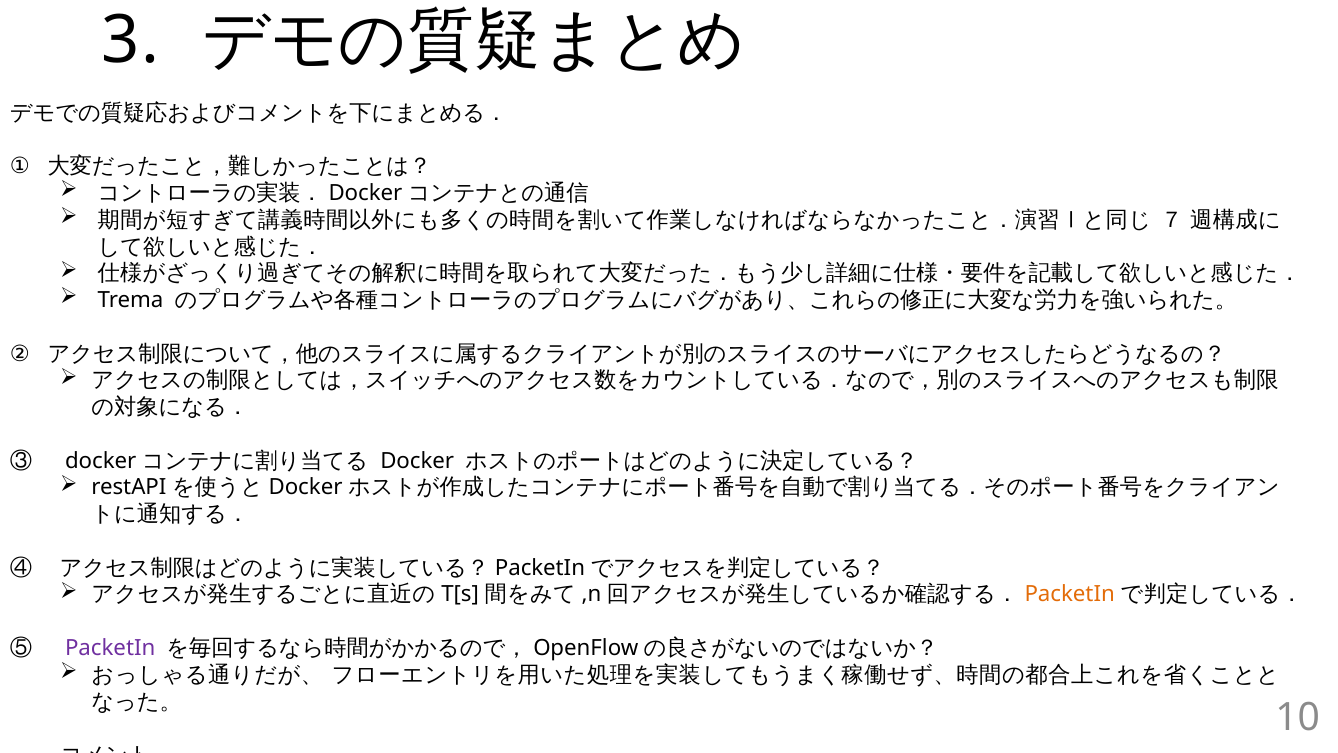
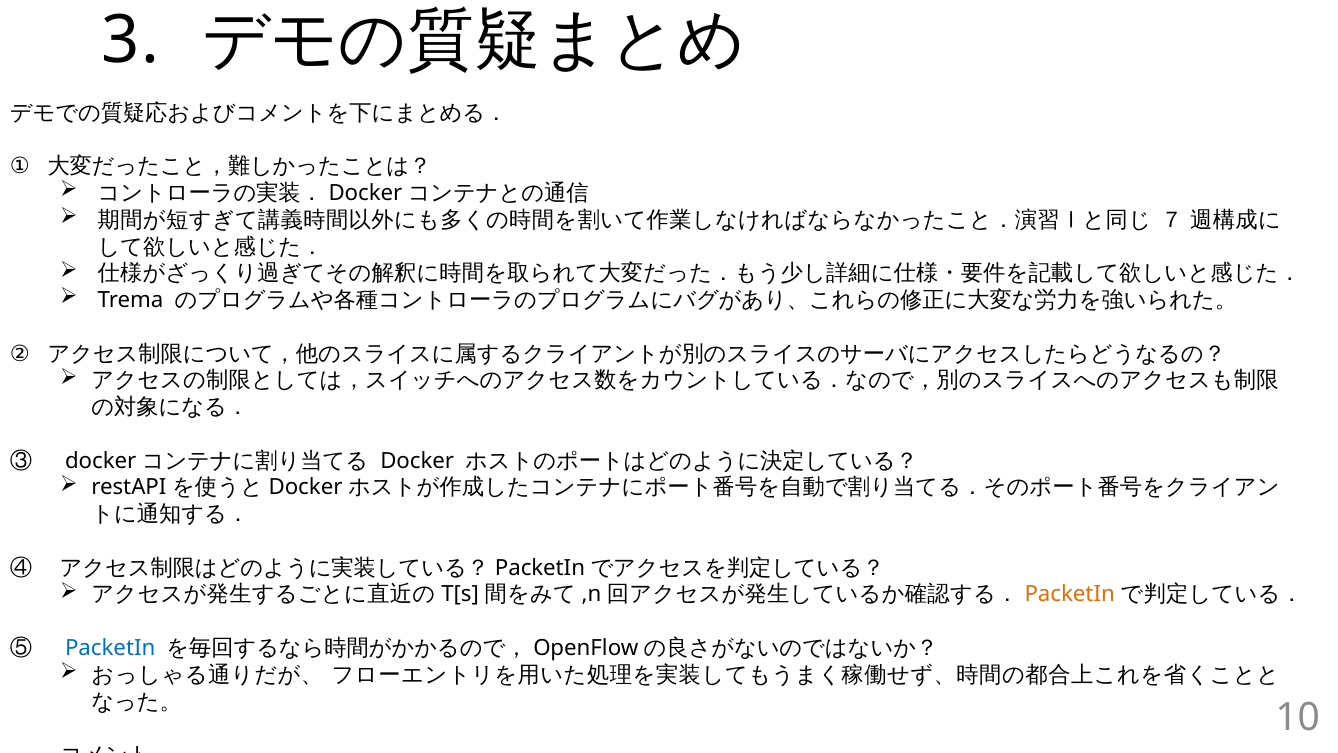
PacketIn colour: purple -> blue (110, 648)
